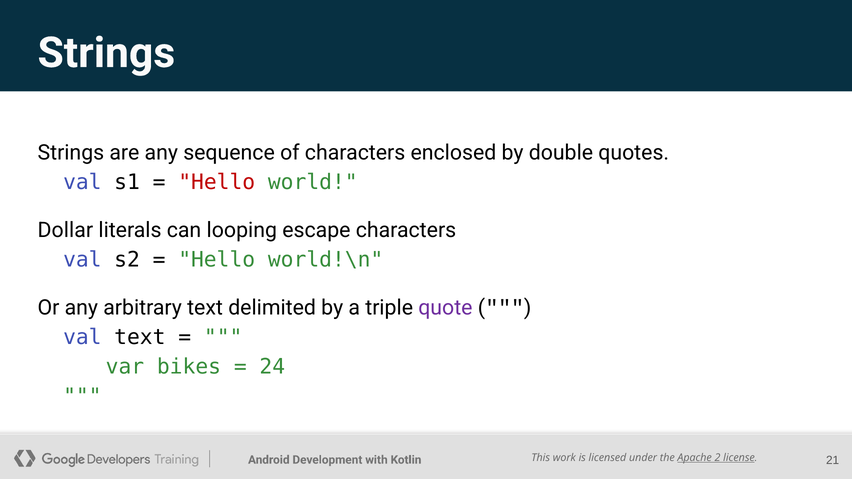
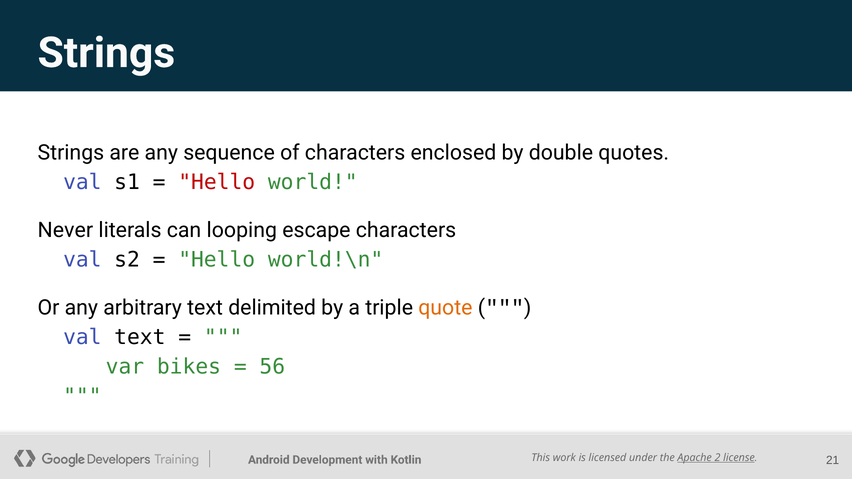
Dollar: Dollar -> Never (65, 230)
quote colour: purple -> orange (445, 308)
24: 24 -> 56 (272, 367)
